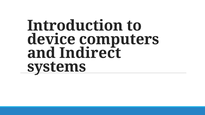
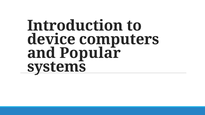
Indirect: Indirect -> Popular (90, 53)
